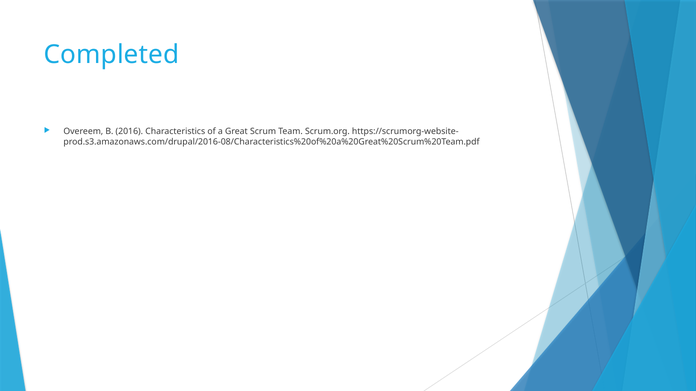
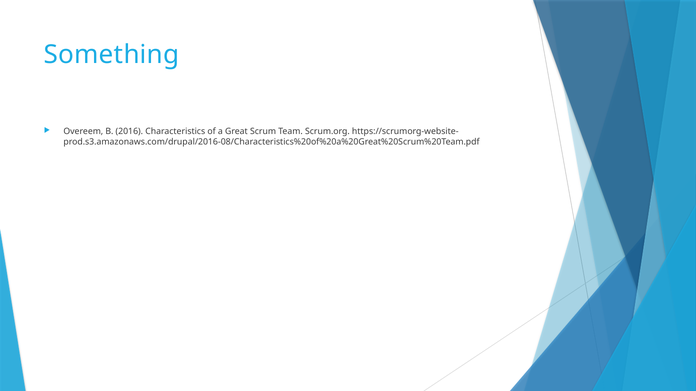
Completed: Completed -> Something (112, 55)
